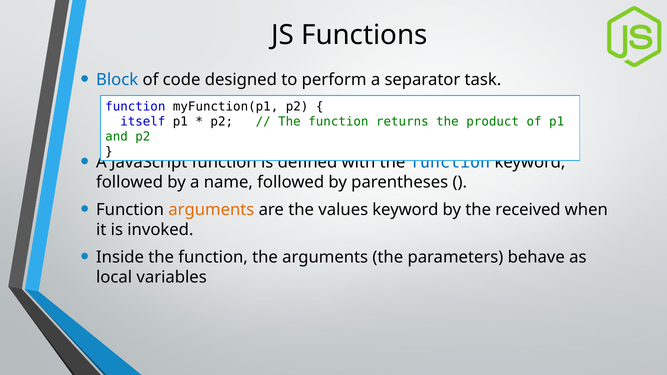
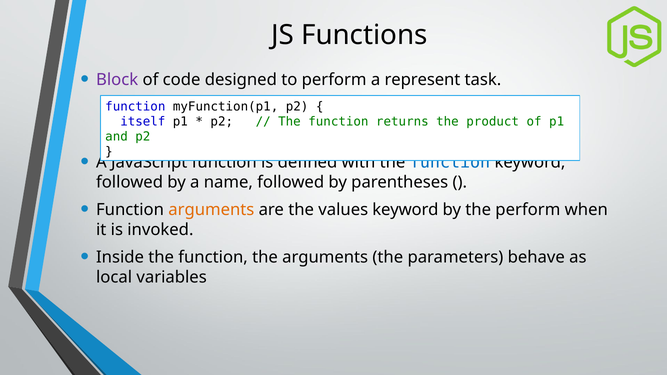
Block colour: blue -> purple (117, 80)
separator: separator -> represent (422, 80)
the received: received -> perform (528, 210)
